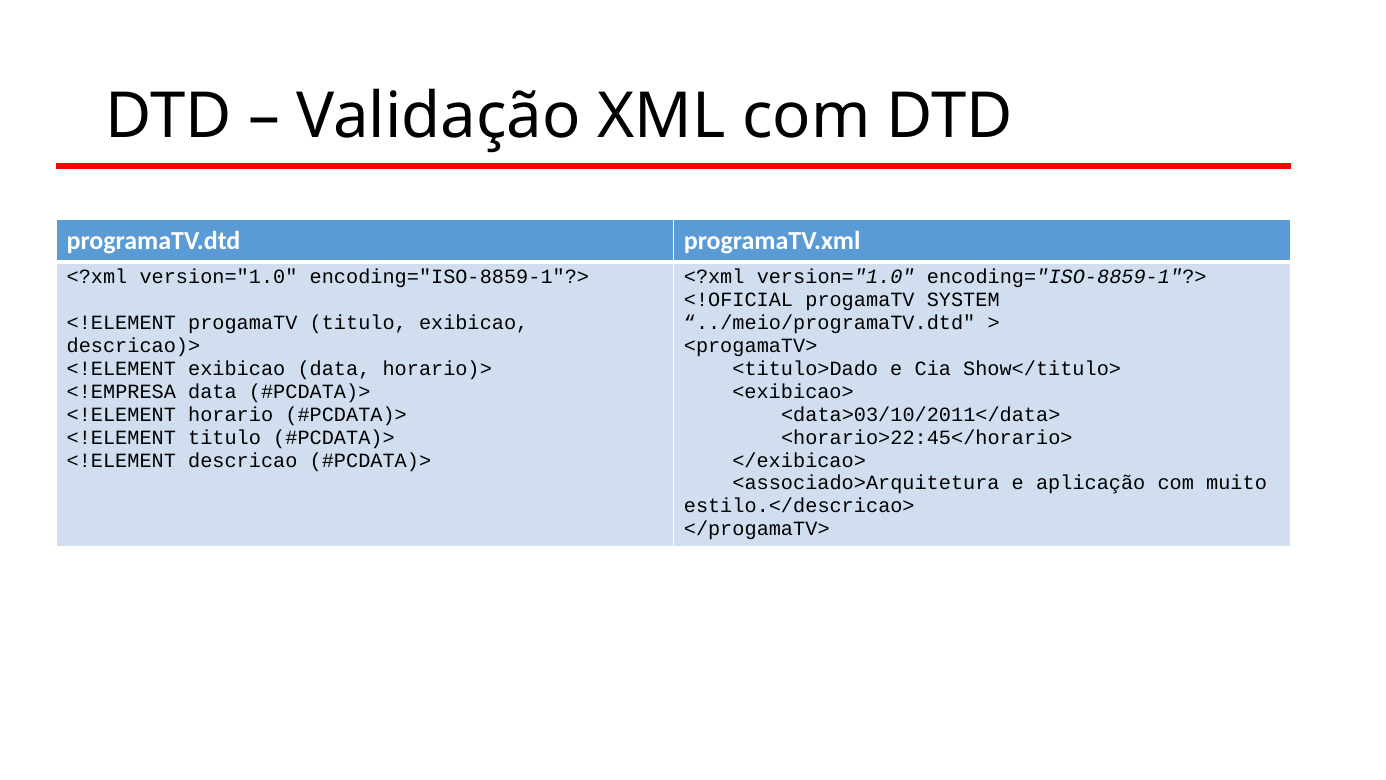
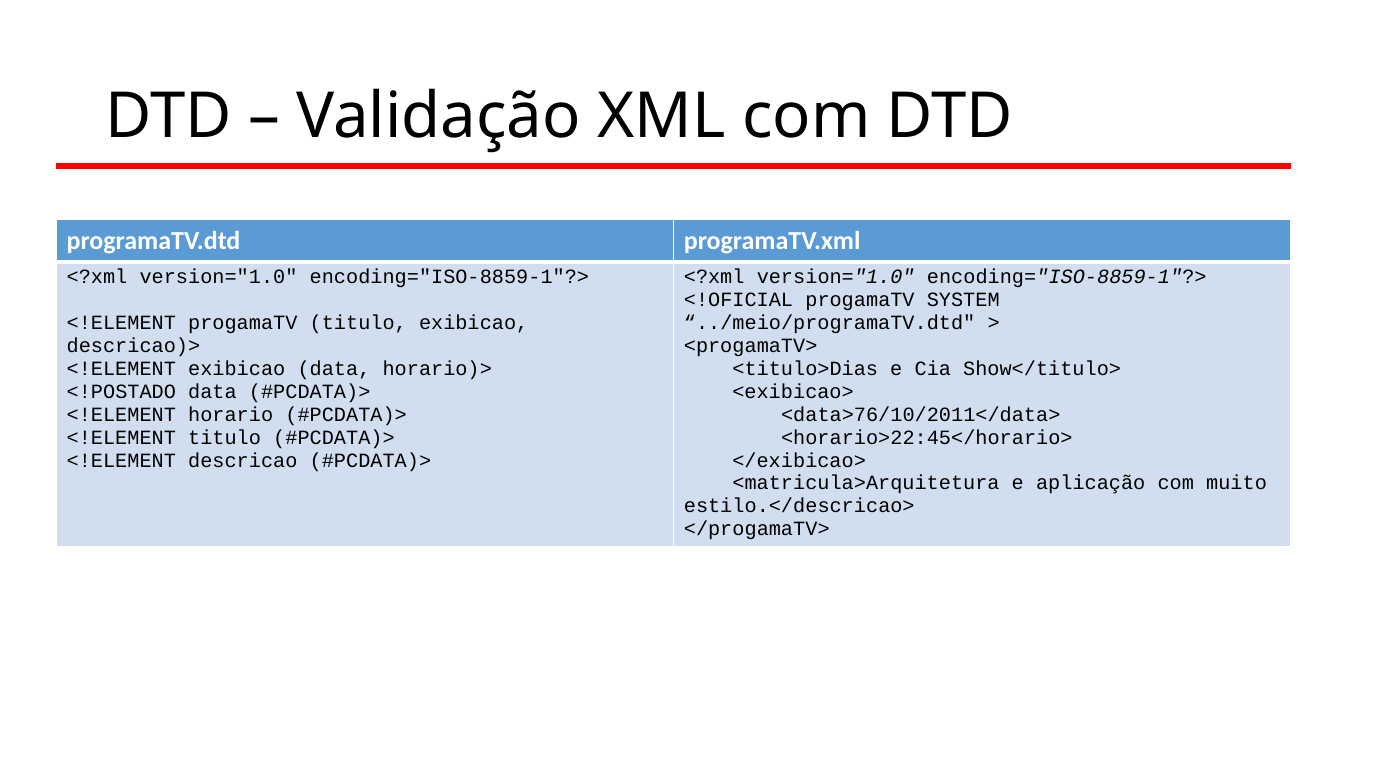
<titulo>Dado: <titulo>Dado -> <titulo>Dias (805, 369)
<!EMPRESA: <!EMPRESA -> <!POSTADO (121, 392)
<data>03/10/2011</data>: <data>03/10/2011</data> -> <data>76/10/2011</data> (921, 414)
<associado>Arquitetura: <associado>Arquitetura -> <matricula>Arquitetura (866, 483)
